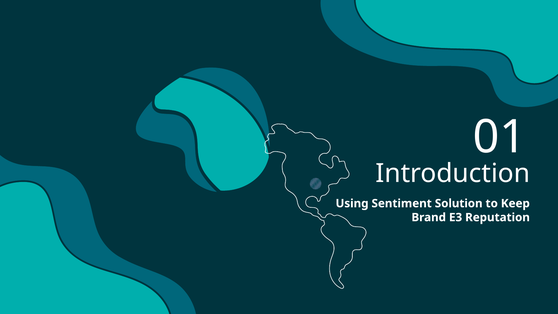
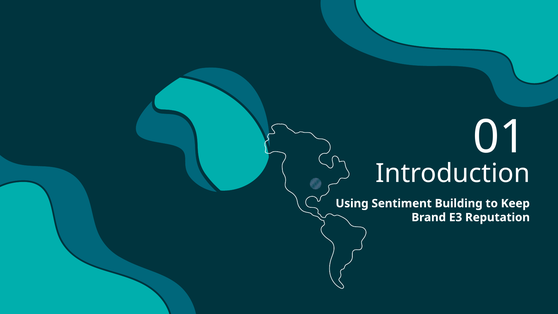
Solution: Solution -> Building (459, 203)
